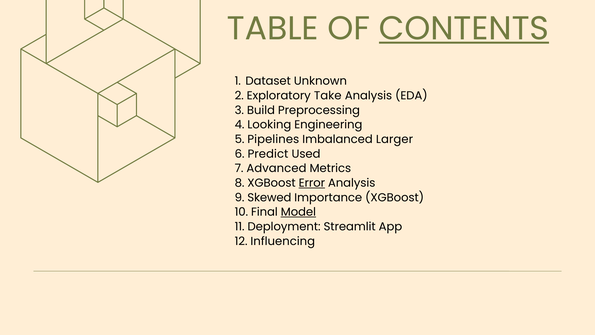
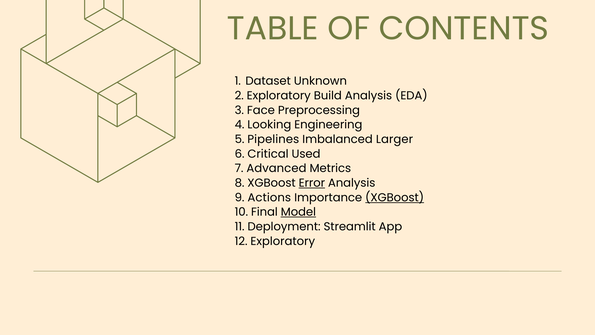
CONTENTS underline: present -> none (464, 28)
Take: Take -> Build (328, 96)
Build: Build -> Face (261, 110)
Predict: Predict -> Critical (268, 154)
Skewed: Skewed -> Actions (269, 197)
XGBoost underline: none -> present (395, 197)
Influencing: Influencing -> Exploratory (283, 241)
